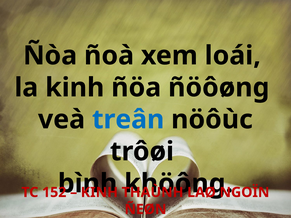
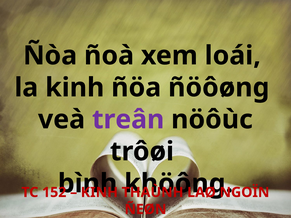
treân colour: blue -> purple (128, 120)
